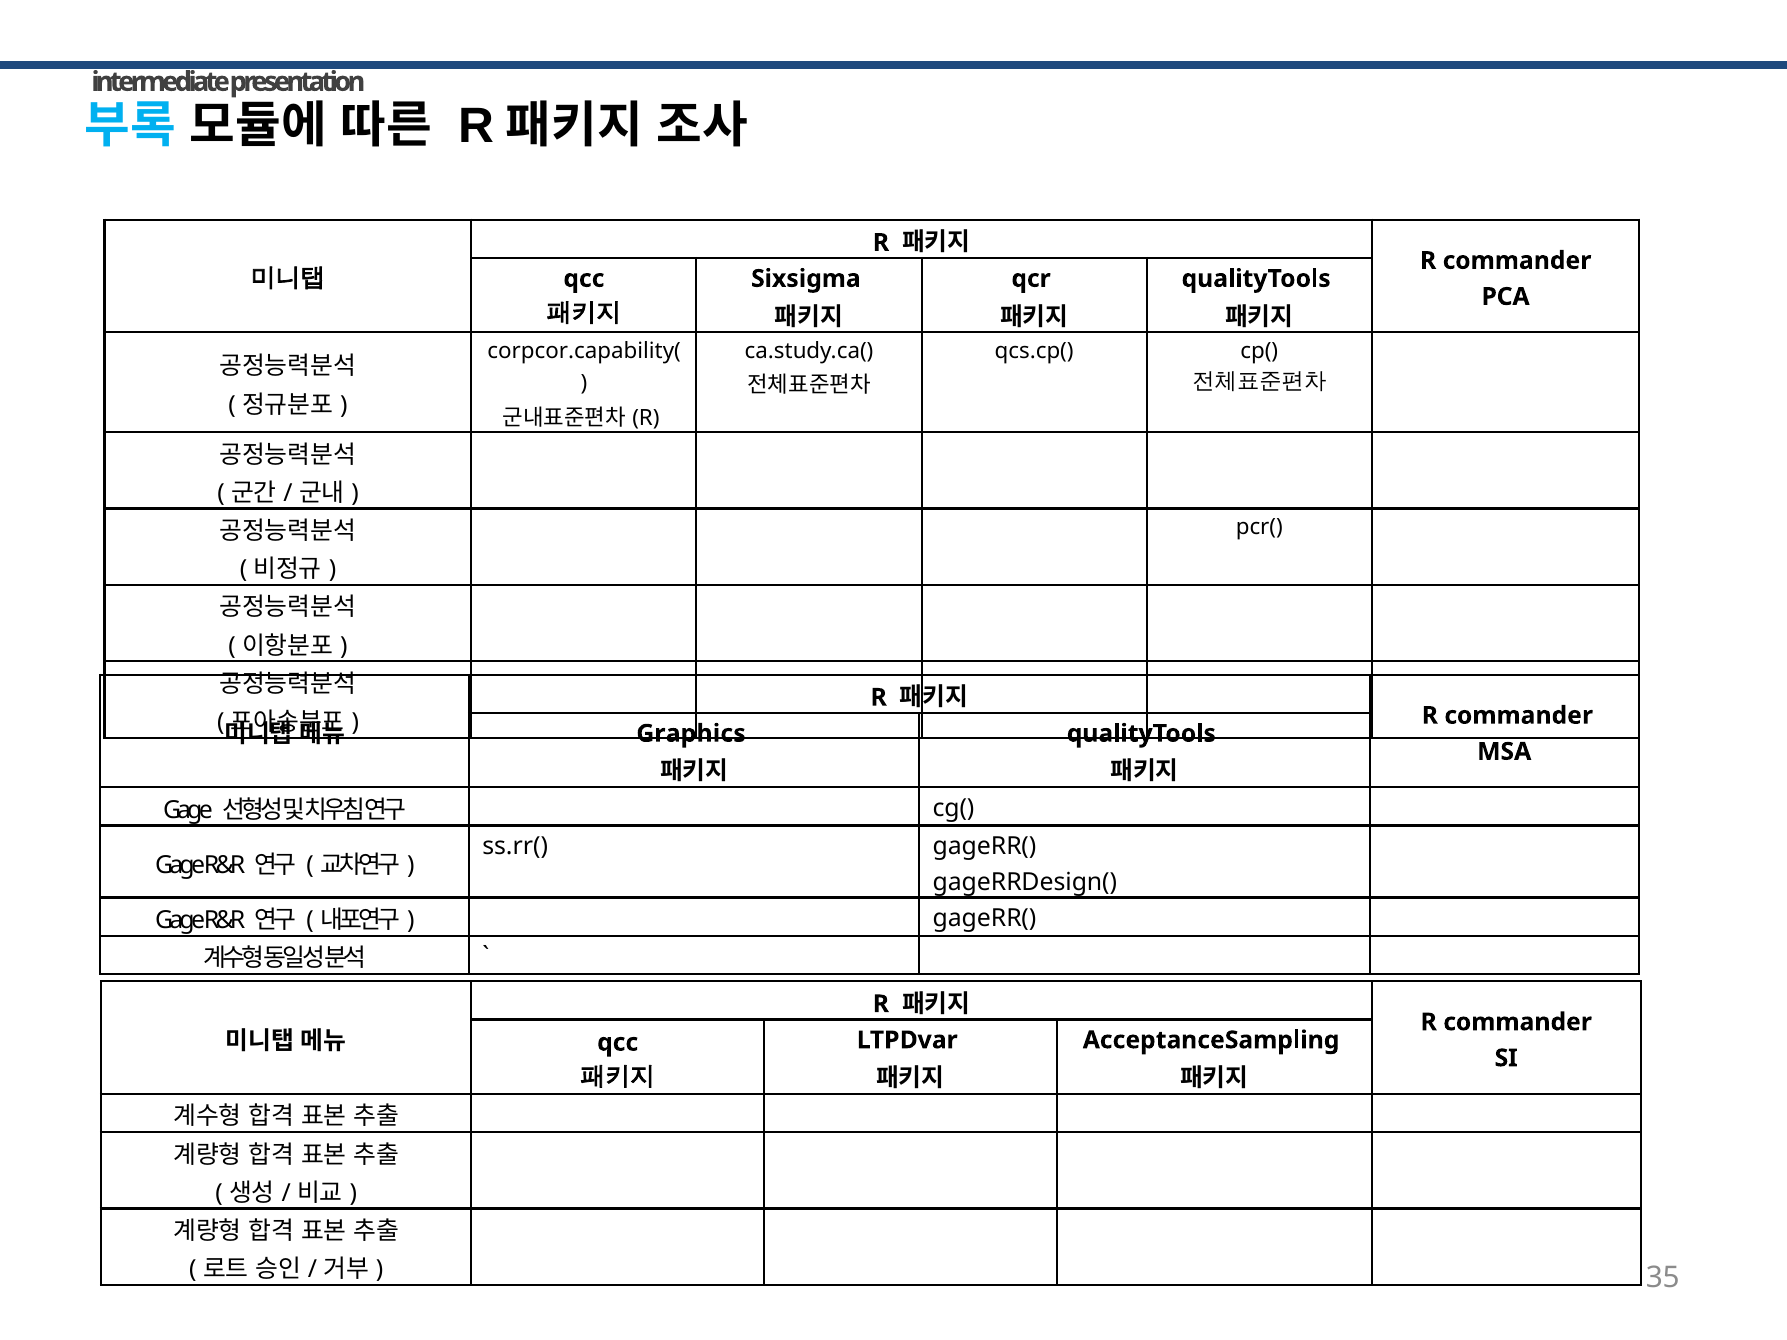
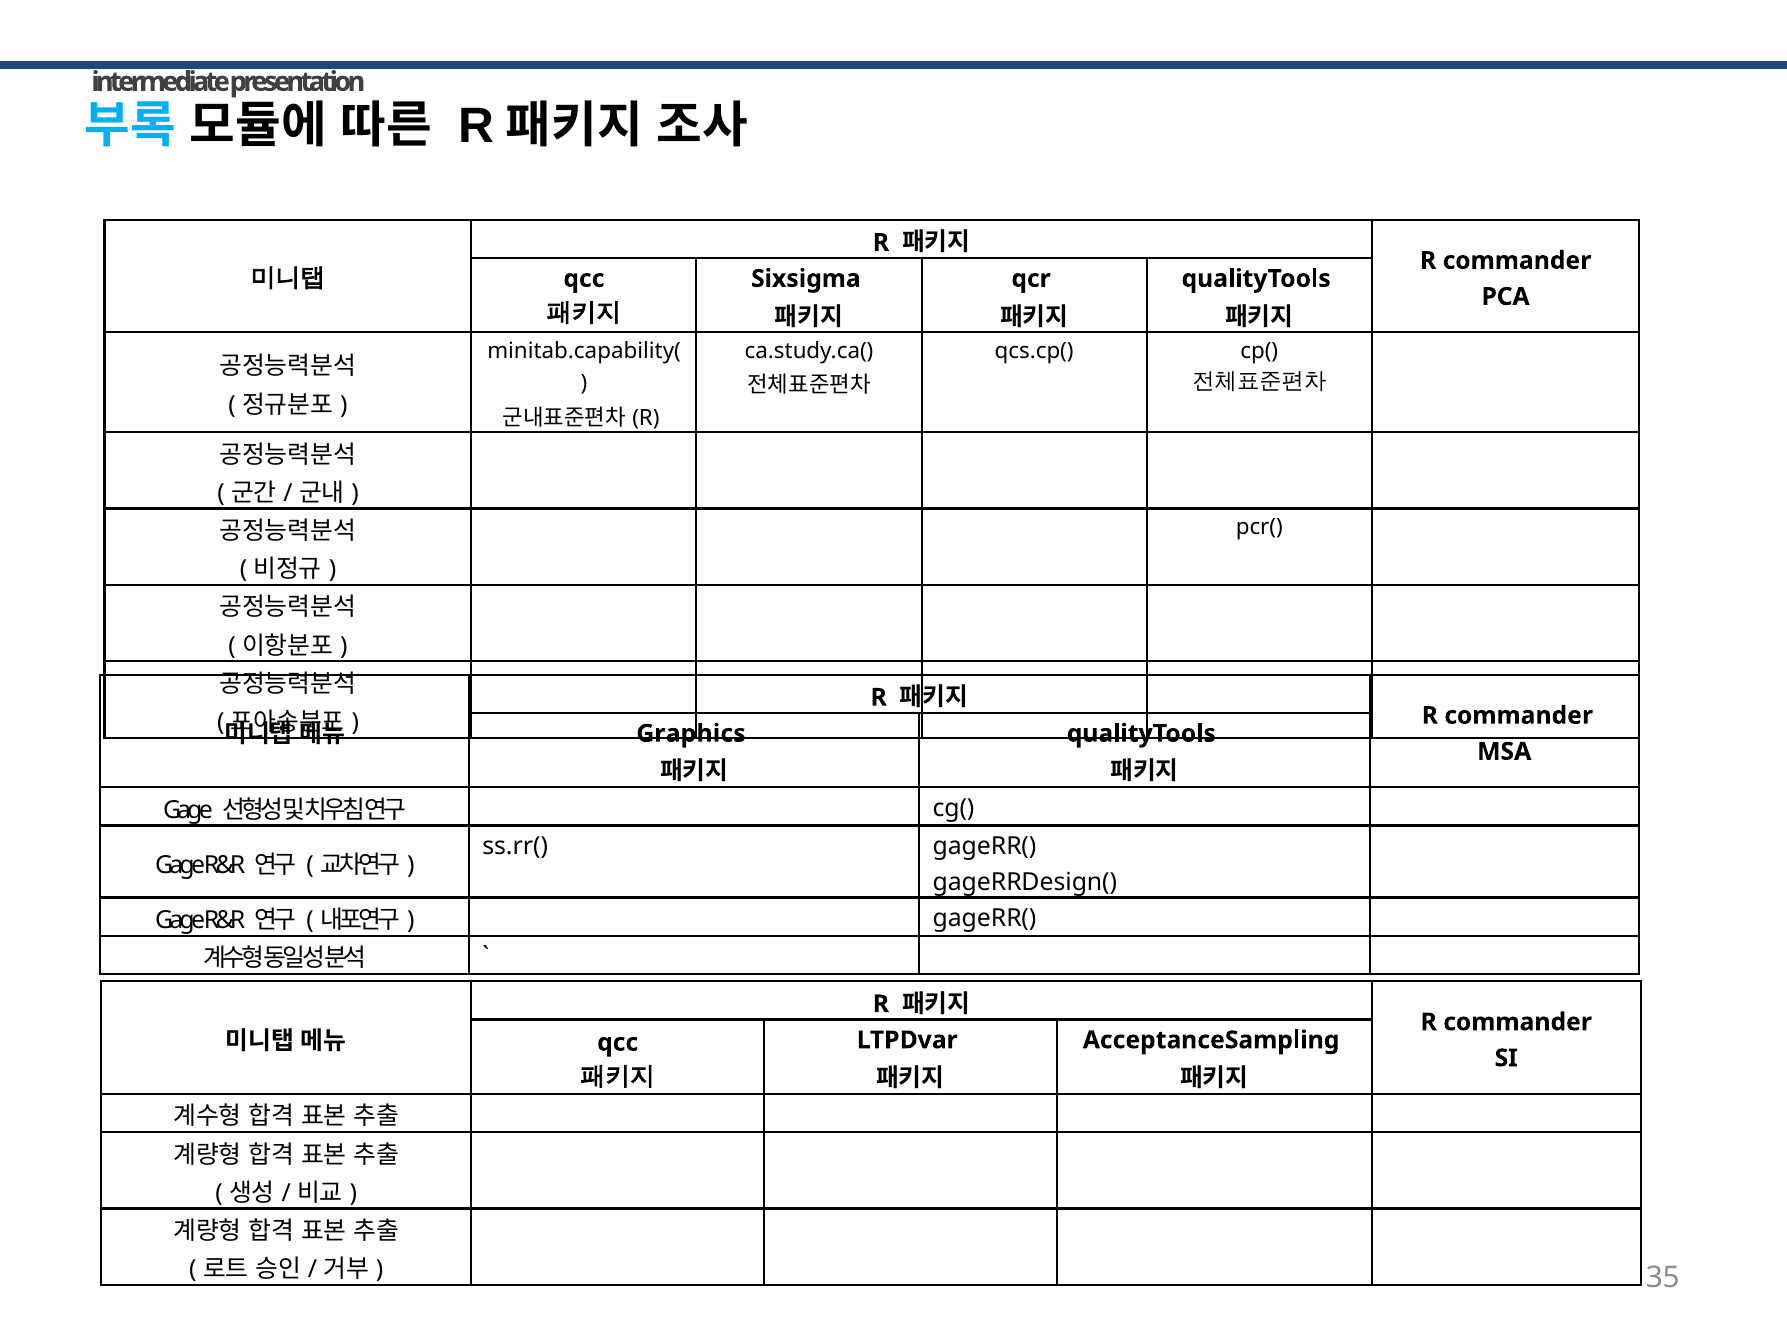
corpcor.capability(: corpcor.capability( -> minitab.capability( (584, 351)
